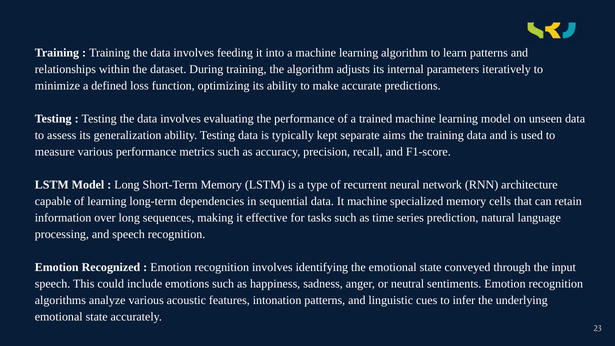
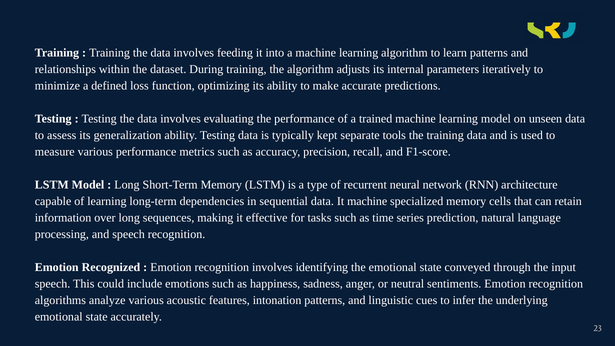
aims: aims -> tools (394, 135)
